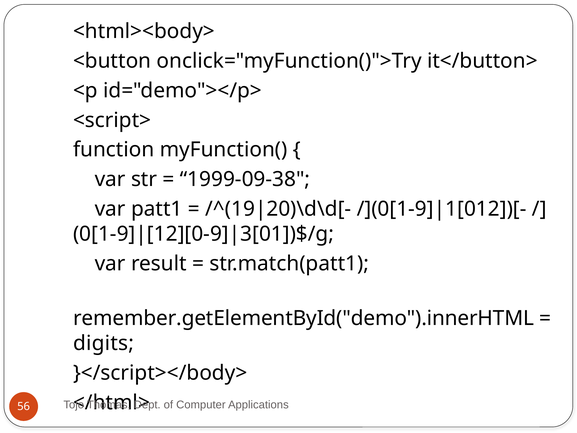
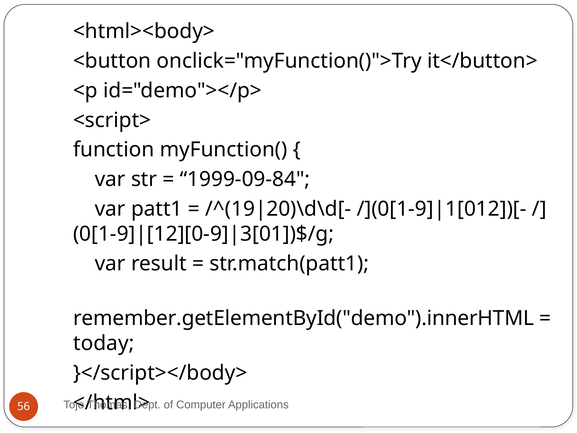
1999-09-38: 1999-09-38 -> 1999-09-84 (245, 179)
digits: digits -> today (104, 343)
